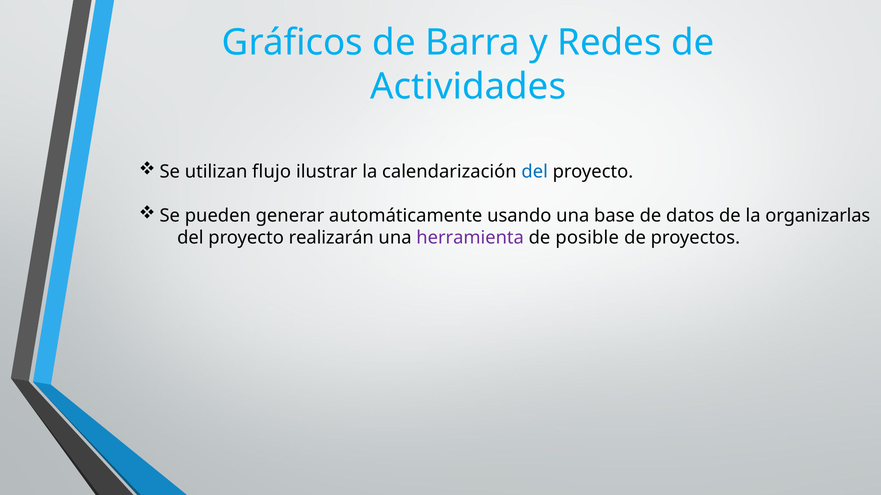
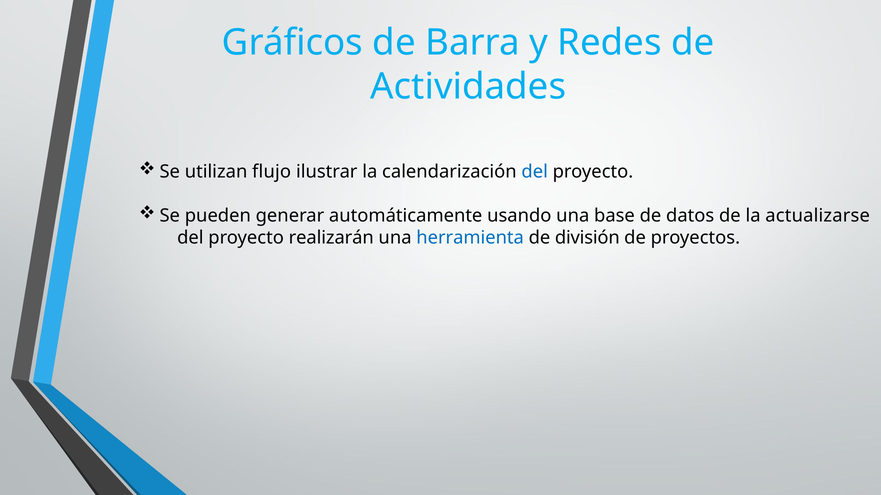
organizarlas: organizarlas -> actualizarse (818, 216)
herramienta colour: purple -> blue (470, 238)
posible: posible -> división (587, 238)
